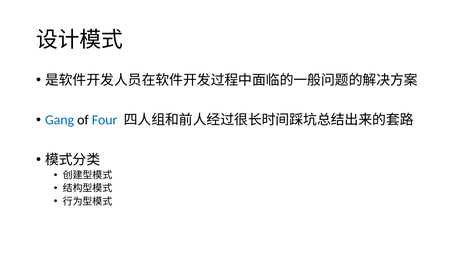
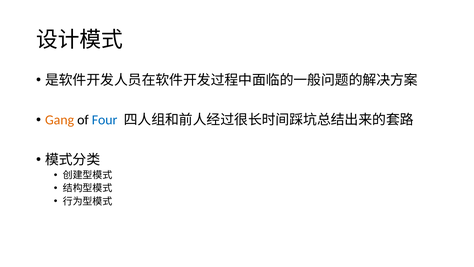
Gang colour: blue -> orange (60, 120)
